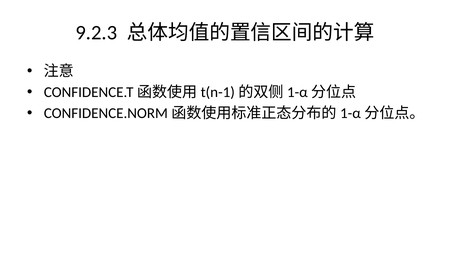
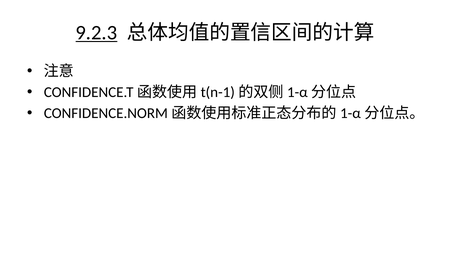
9.2.3 underline: none -> present (96, 33)
